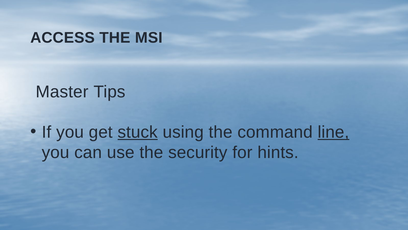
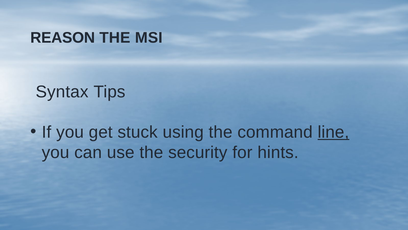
ACCESS: ACCESS -> REASON (63, 38)
Master: Master -> Syntax (62, 92)
stuck underline: present -> none (138, 132)
